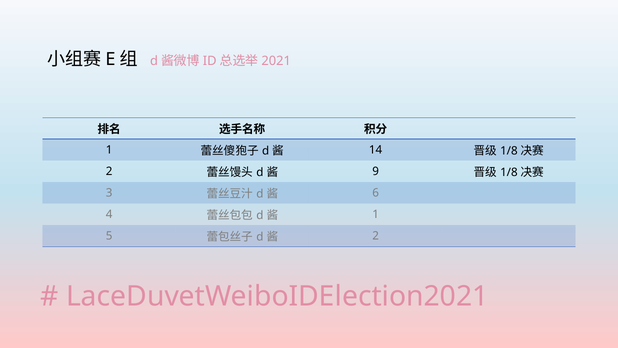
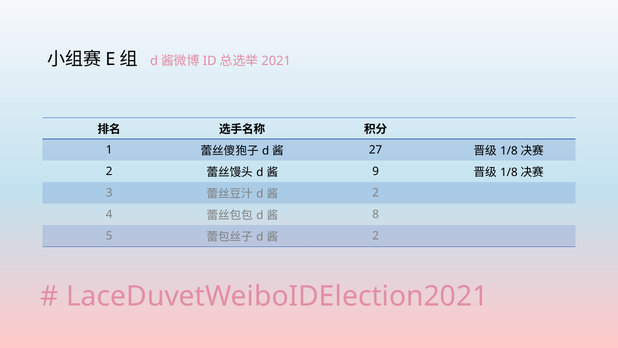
14: 14 -> 27 (376, 150)
6: 6 -> 2 (376, 193)
1: 1 -> 8 (376, 214)
